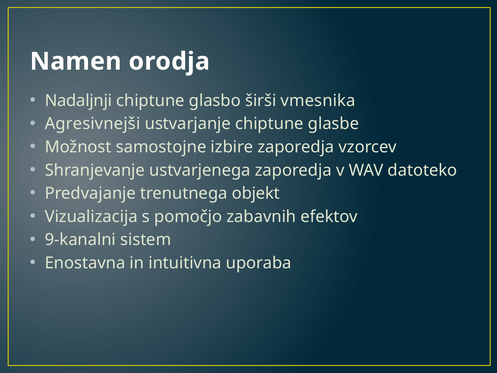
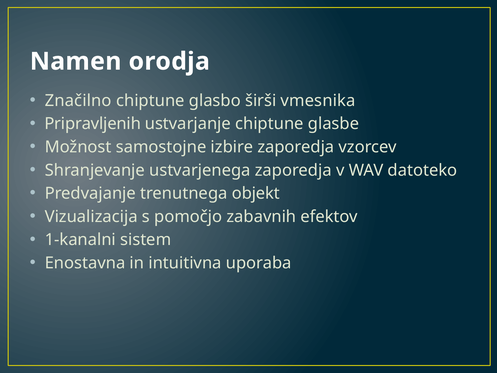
Nadaljnji: Nadaljnji -> Značilno (78, 101)
Agresivnejši: Agresivnejši -> Pripravljenih (93, 124)
9-kanalni: 9-kanalni -> 1-kanalni (80, 240)
